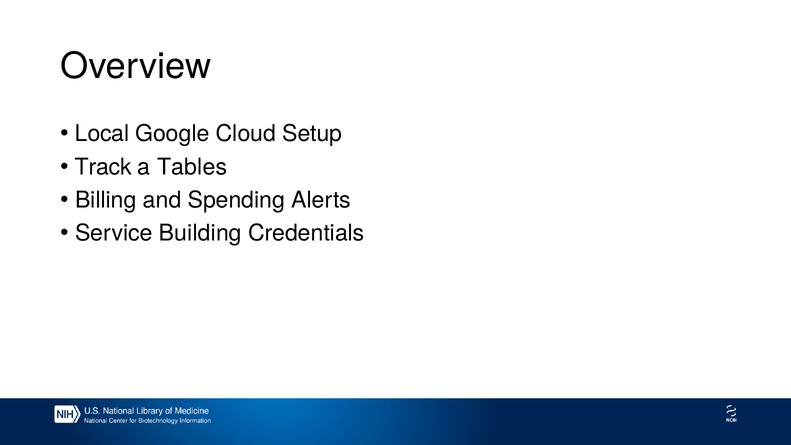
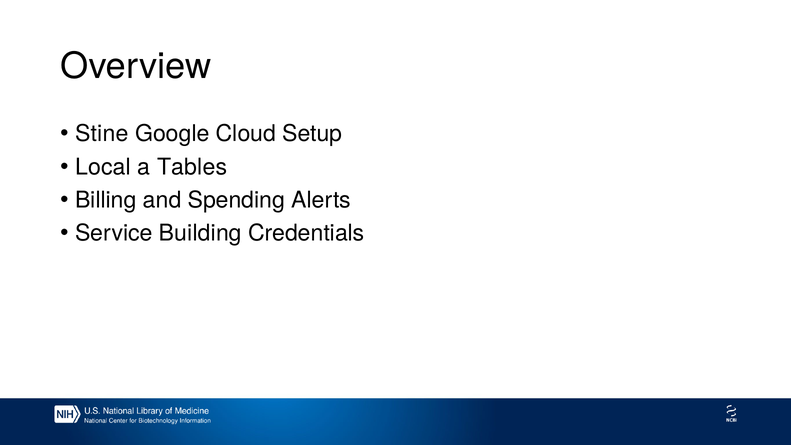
Local: Local -> Stine (102, 134)
Track: Track -> Local (103, 167)
